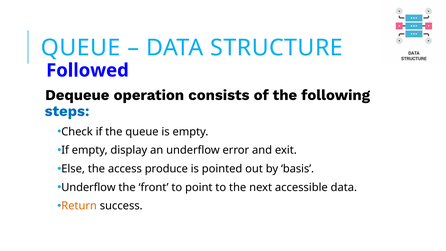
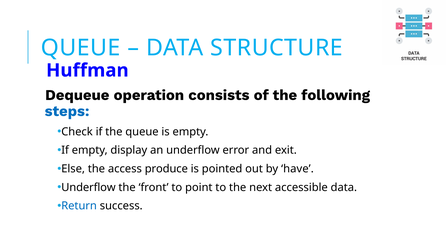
Followed: Followed -> Huffman (87, 70)
basis: basis -> have (297, 169)
Return colour: orange -> blue (79, 206)
